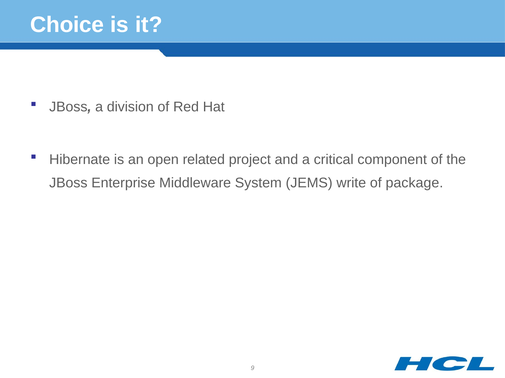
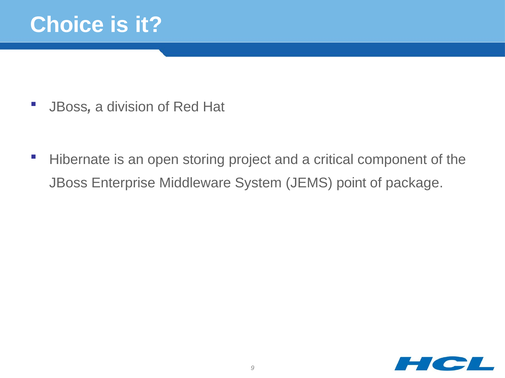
related: related -> storing (204, 160)
write: write -> point (351, 183)
